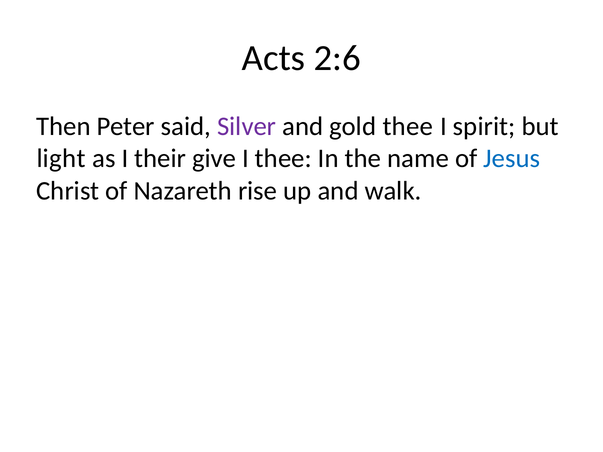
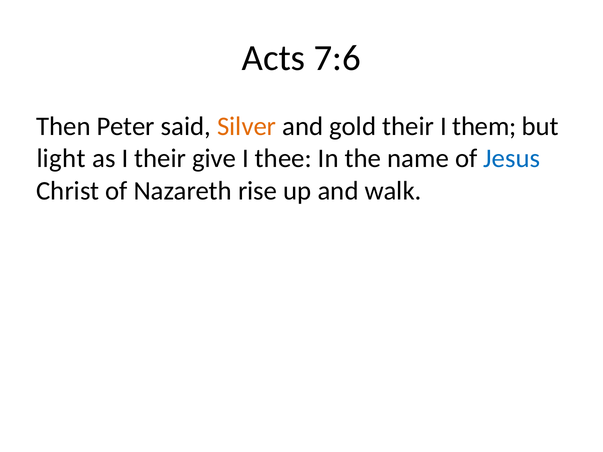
2:6: 2:6 -> 7:6 (337, 58)
Silver colour: purple -> orange (247, 126)
gold thee: thee -> their (408, 126)
spirit: spirit -> them (484, 126)
